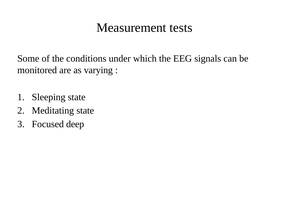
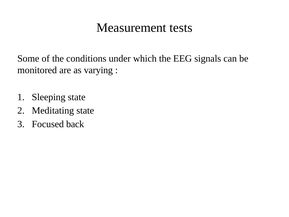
deep: deep -> back (75, 124)
